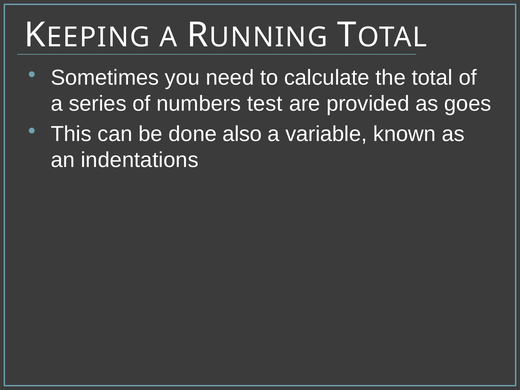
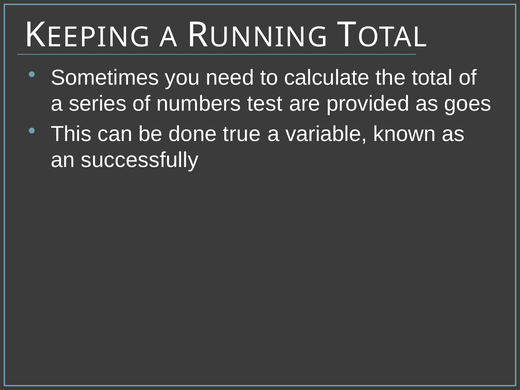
also: also -> true (242, 134)
indentations: indentations -> successfully (140, 160)
